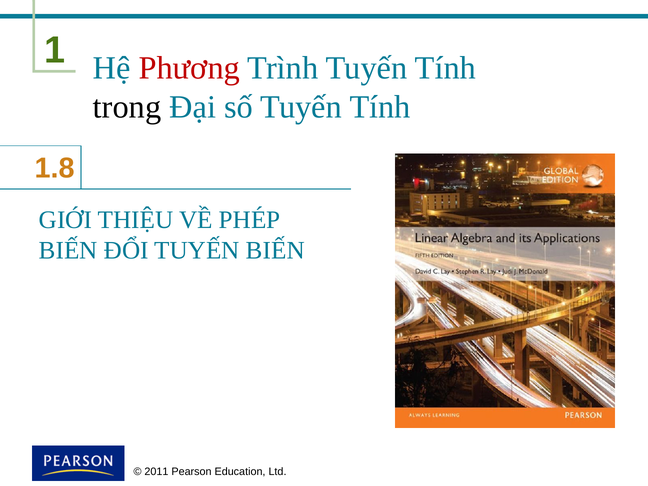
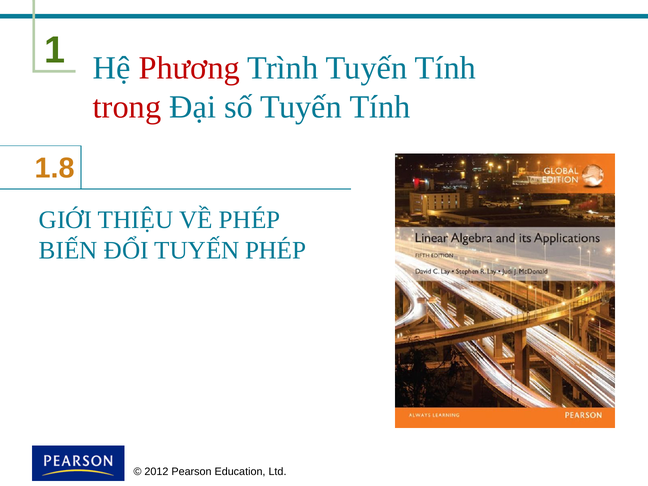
trong colour: black -> red (127, 107)
TUYẾN BIẾN: BIẾN -> PHÉP (276, 250)
2011: 2011 -> 2012 (156, 472)
